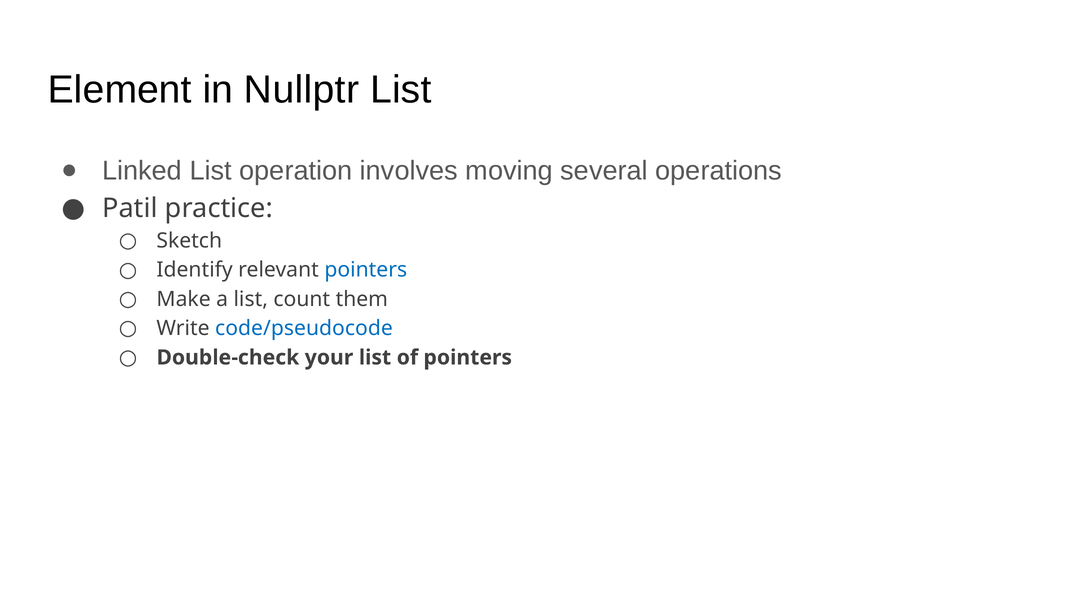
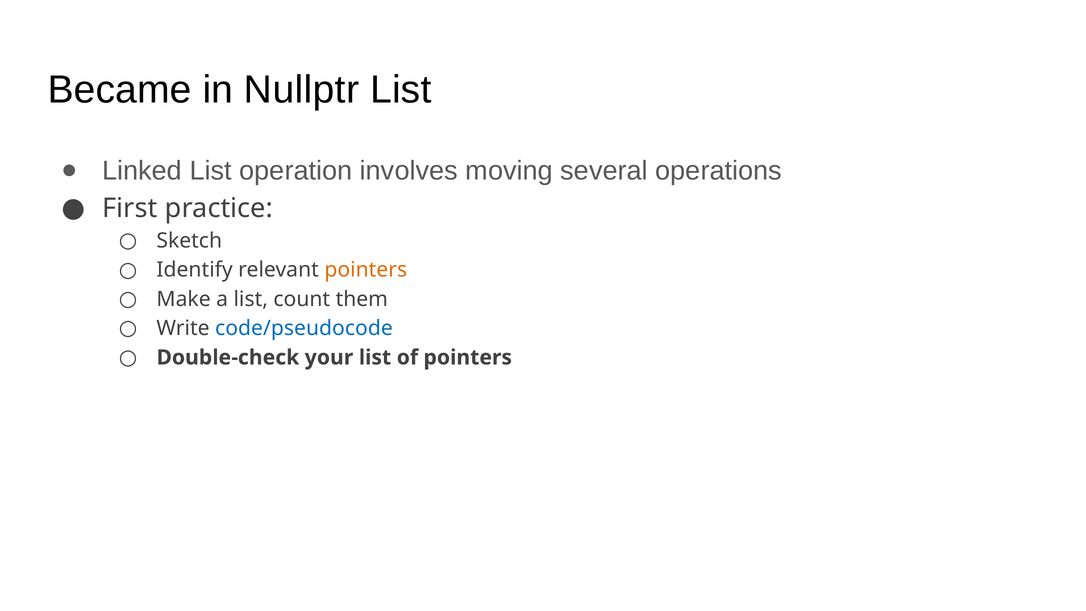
Element: Element -> Became (120, 90)
Patil: Patil -> First (130, 208)
pointers colour: blue -> orange (366, 270)
